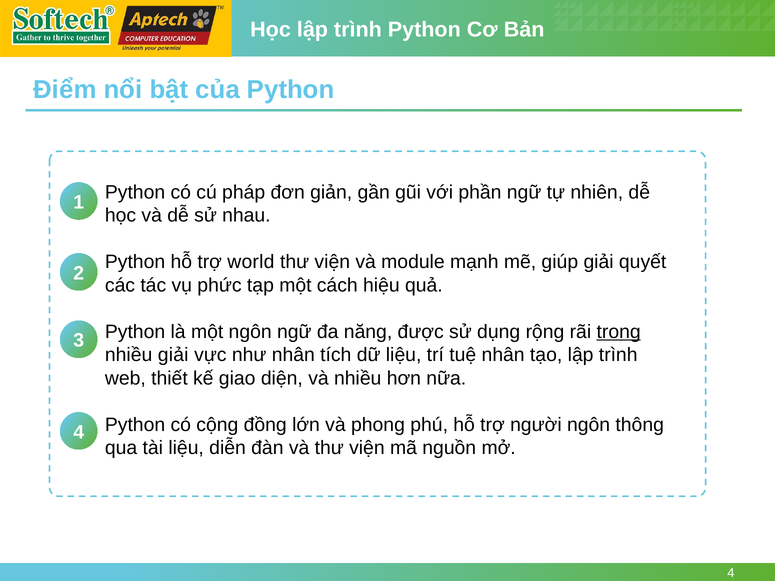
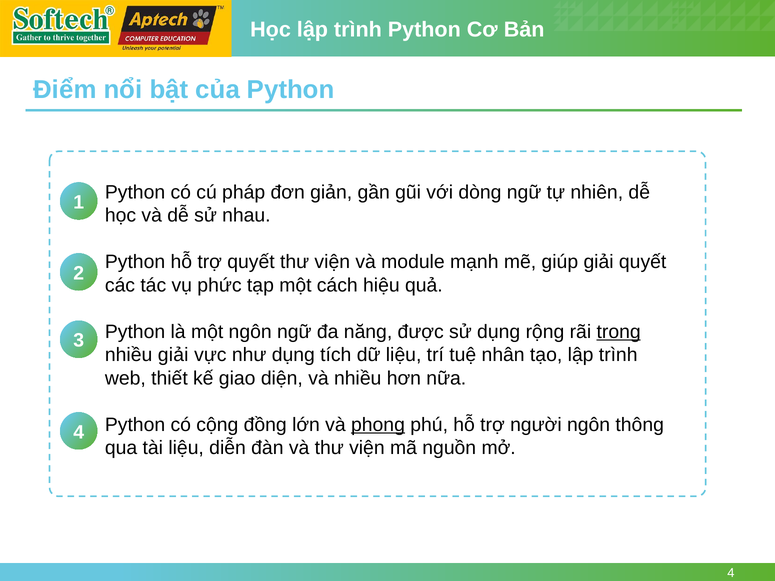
phần: phần -> dòng (480, 192)
trợ world: world -> quyết (251, 262)
như nhân: nhân -> dụng (293, 355)
phong underline: none -> present (378, 425)
